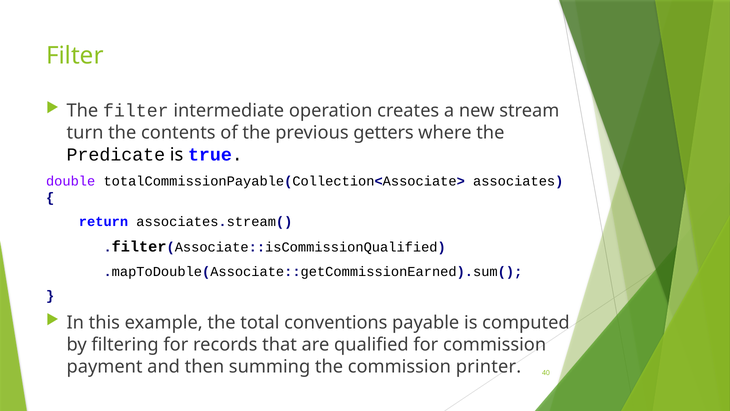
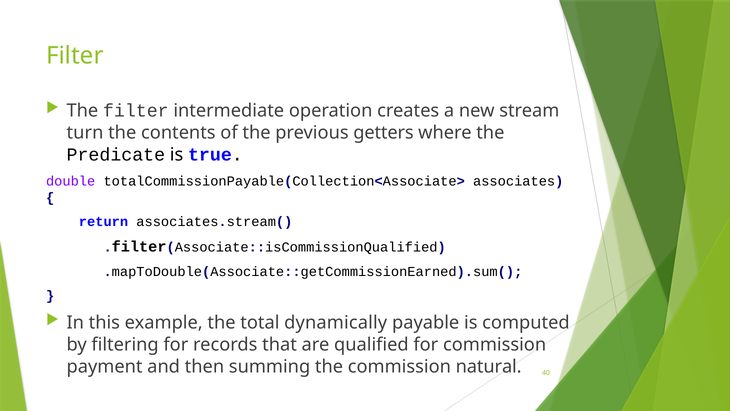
conventions: conventions -> dynamically (336, 322)
printer: printer -> natural (489, 366)
